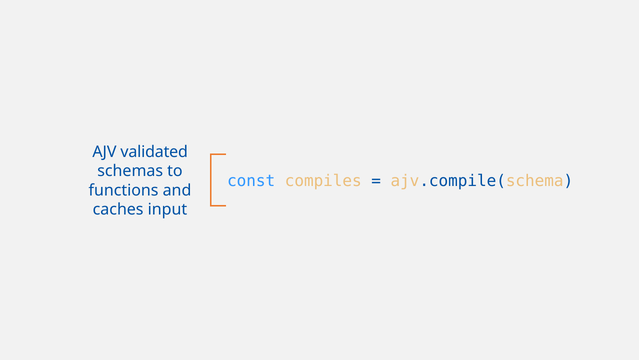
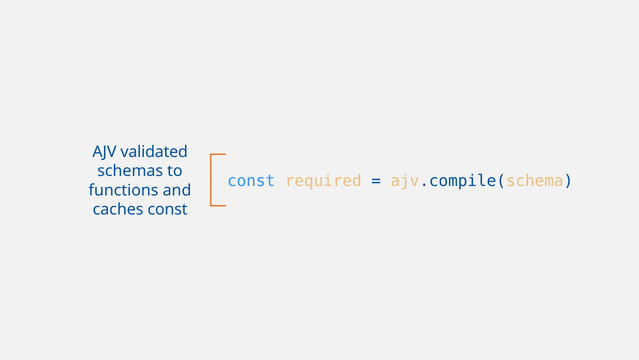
compiles: compiles -> required (323, 181)
caches input: input -> const (168, 209)
